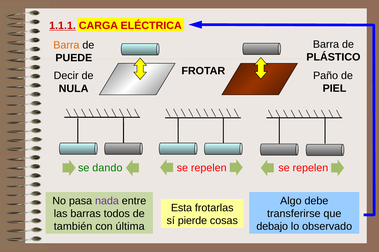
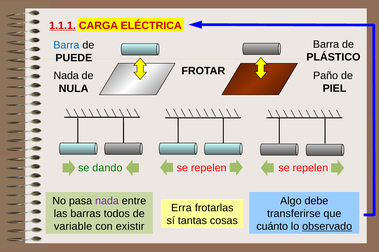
Barra colour: orange -> blue (66, 45)
Decir: Decir -> Nada (66, 76)
Esta: Esta -> Erra (181, 208)
pierde: pierde -> tantas (192, 221)
también: también -> variable (73, 227)
última: última -> existir (130, 227)
debajo: debajo -> cuánto (272, 227)
observado underline: none -> present (327, 227)
